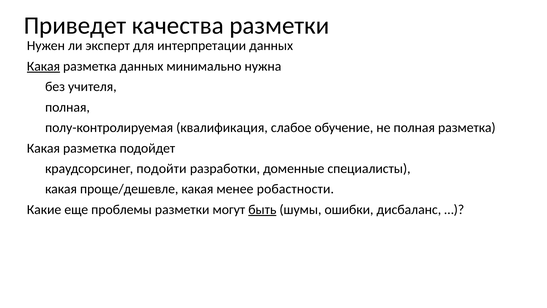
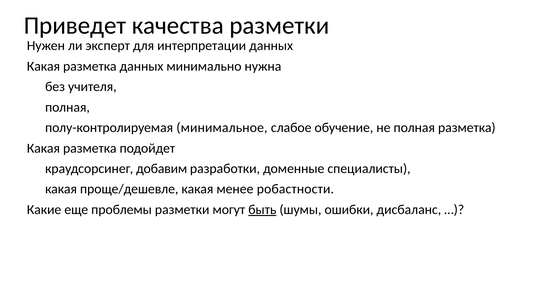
Какая underline: present -> none (43, 66)
квалификация: квалификация -> минимальное (222, 128)
подойти: подойти -> добавим (162, 168)
